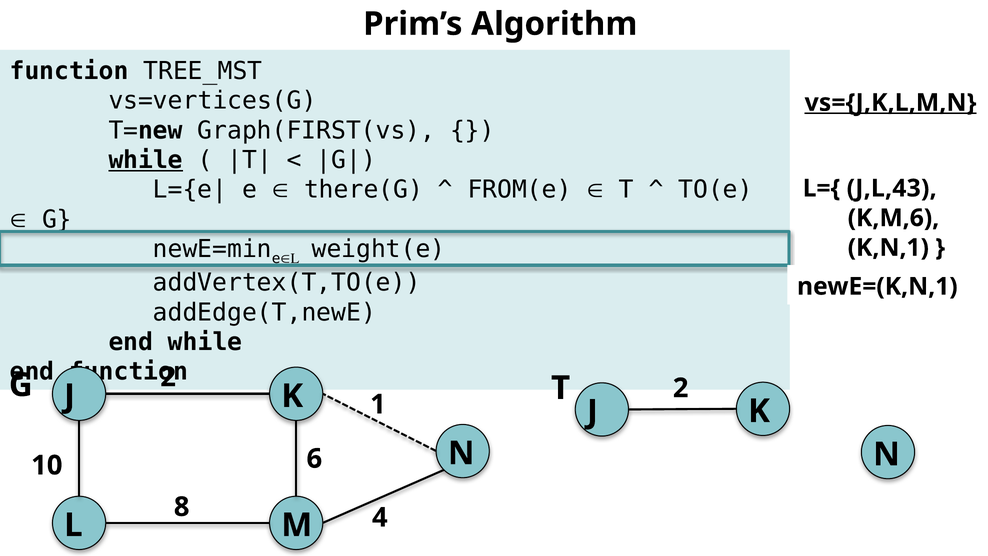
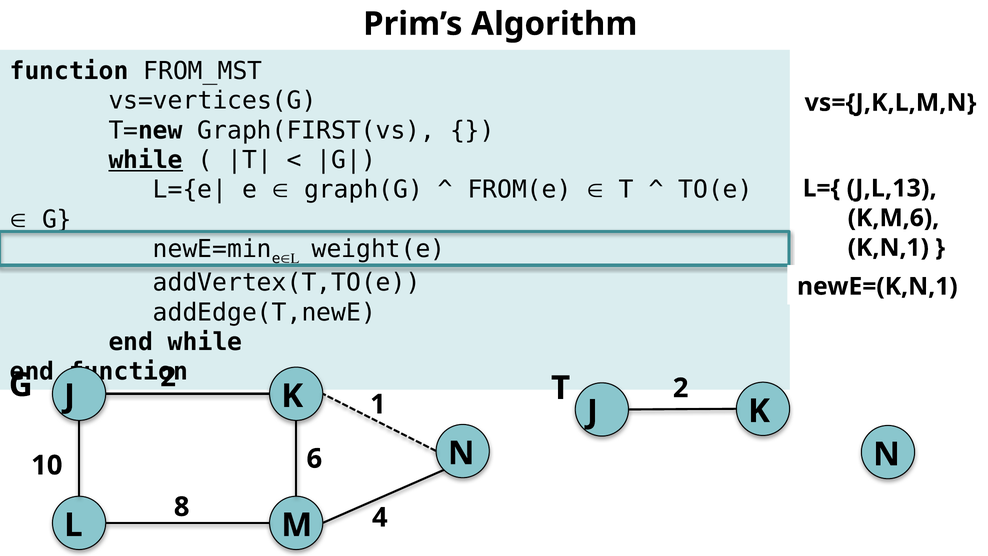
TREE_MST: TREE_MST -> FROM_MST (203, 71)
vs={J,K,L,M,N underline: present -> none (891, 103)
there(G: there(G -> graph(G (364, 190)
J,L,43: J,L,43 -> J,L,13 (892, 188)
